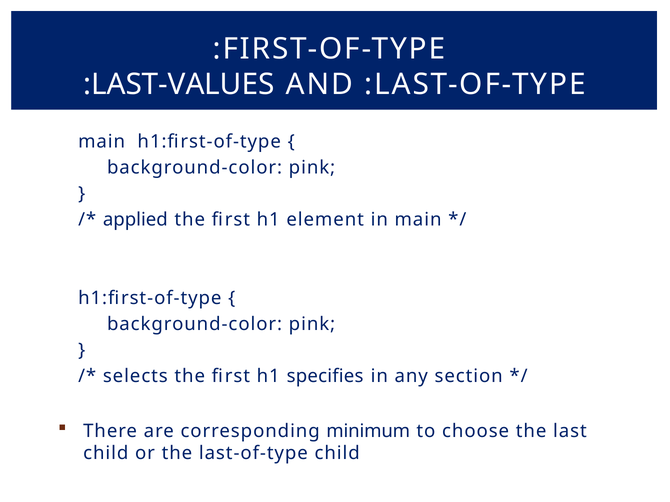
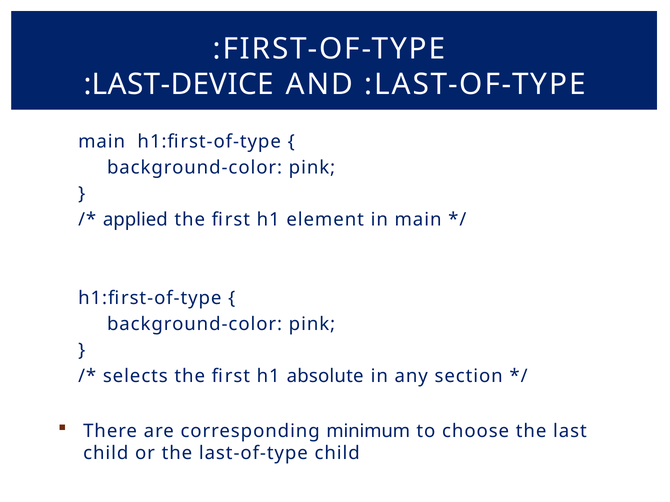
:LAST-VALUES: :LAST-VALUES -> :LAST-DEVICE (179, 85)
specifies: specifies -> absolute (325, 377)
